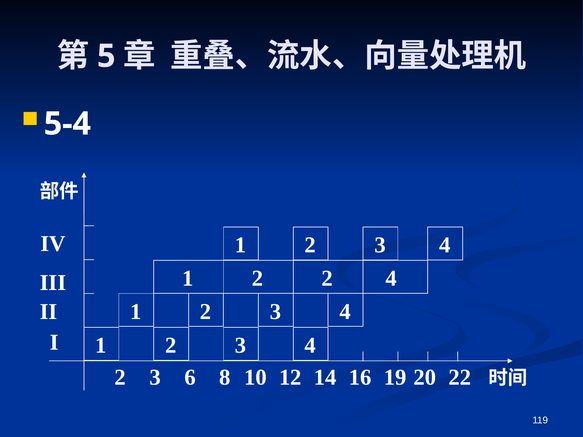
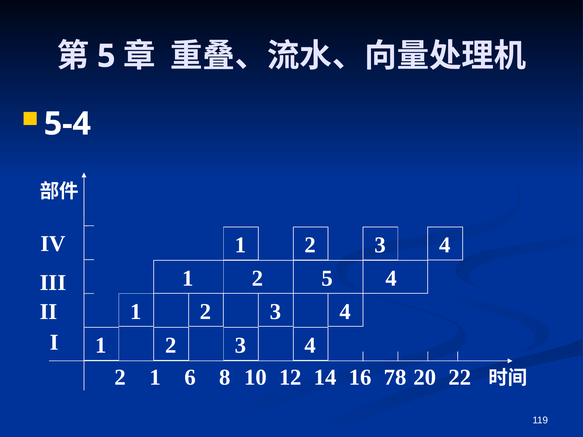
2: 2 -> 5 (327, 279)
3: 3 -> 1 (155, 377)
19: 19 -> 78 (395, 377)
